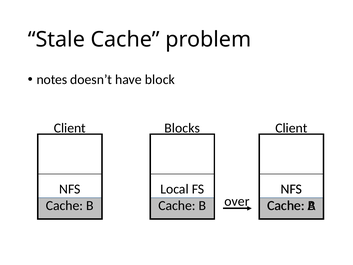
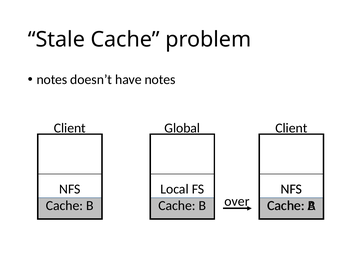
have block: block -> notes (160, 80)
Blocks: Blocks -> Global (182, 128)
